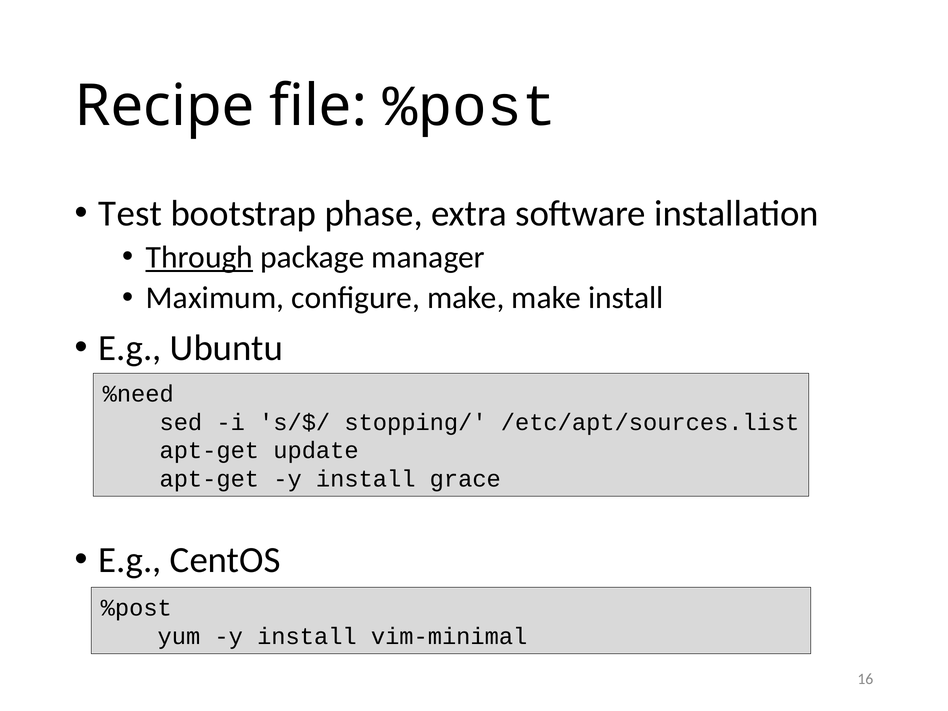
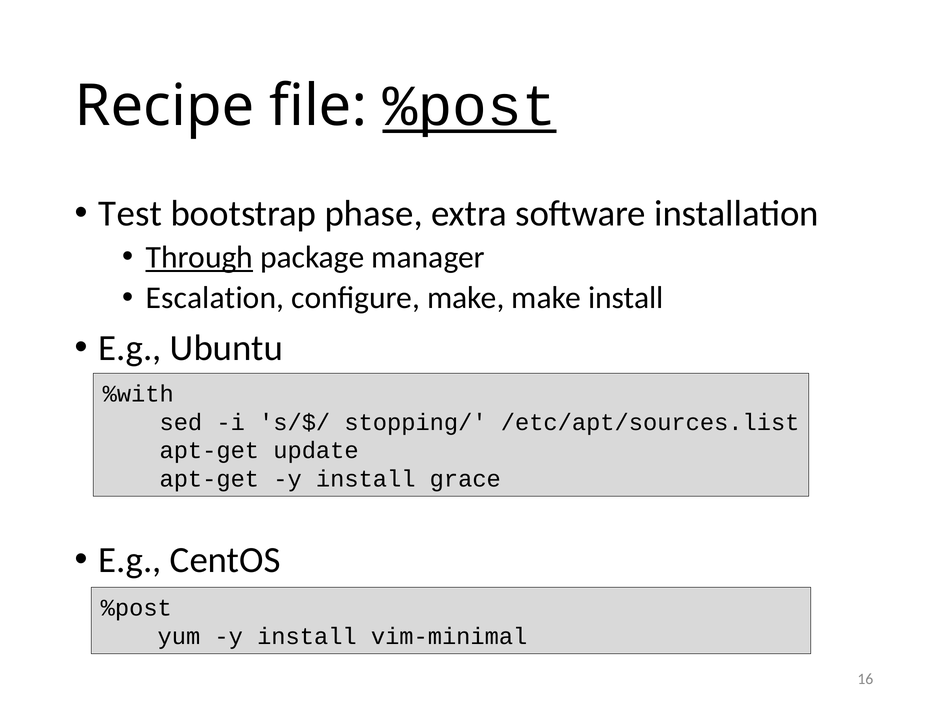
%post underline: none -> present (470, 106)
Maximum: Maximum -> Escalation (215, 298)
%need: %need -> %with (138, 394)
